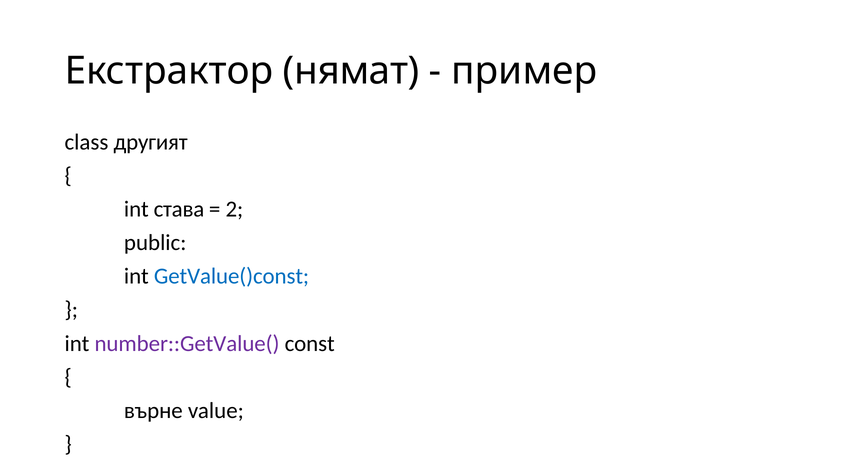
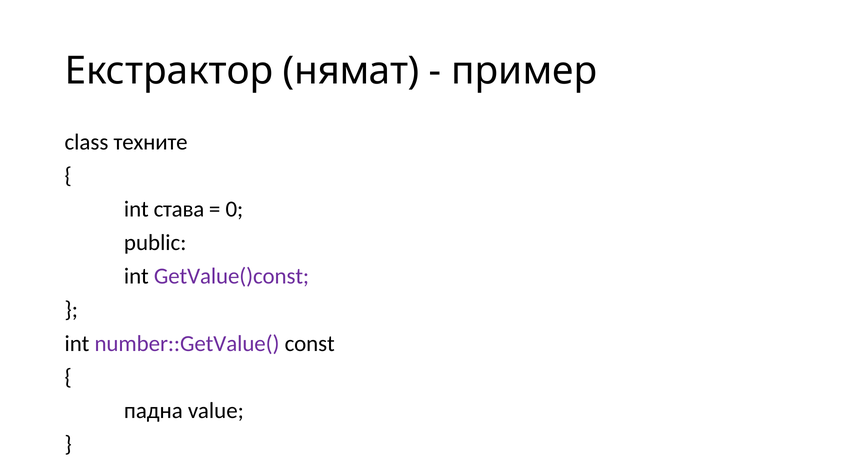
другият: другият -> техните (151, 142)
2: 2 -> 0 (234, 209)
GetValue()const colour: blue -> purple (232, 277)
върне: върне -> падна (153, 411)
